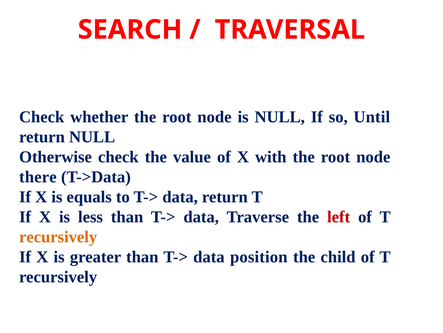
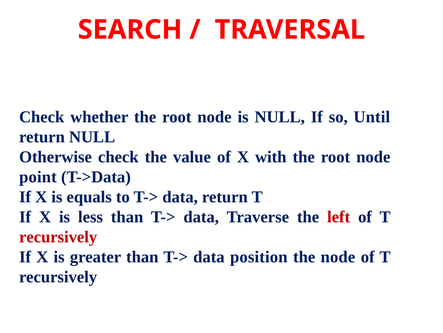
there: there -> point (38, 177)
recursively colour: orange -> red (58, 237)
the child: child -> node (338, 256)
